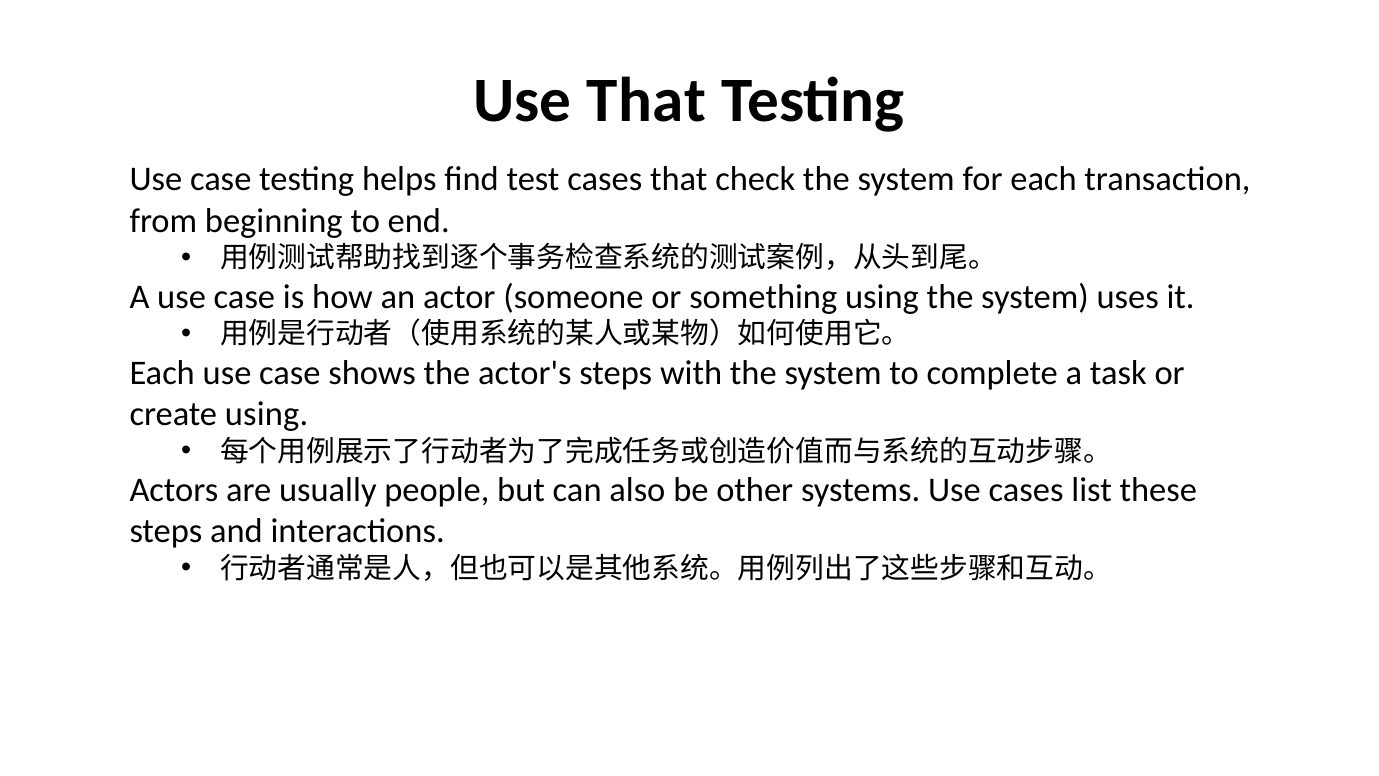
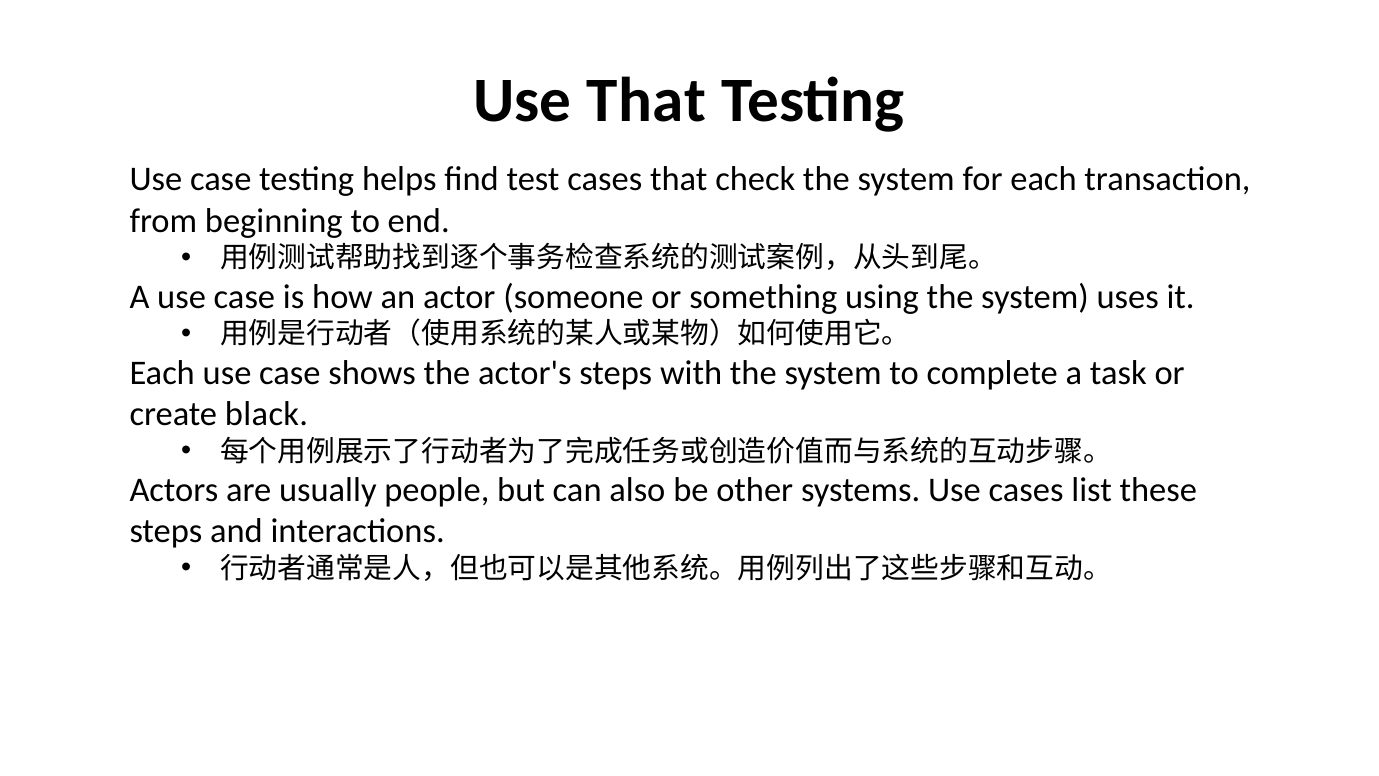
create using: using -> black (267, 414)
